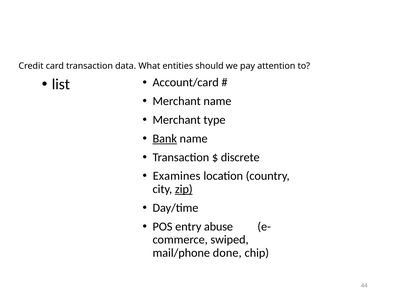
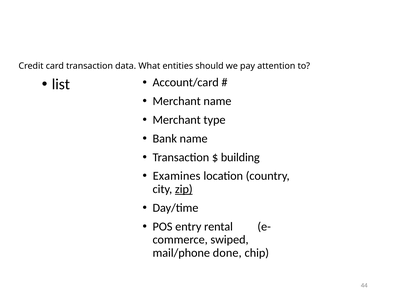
Bank underline: present -> none (165, 139)
discrete: discrete -> building (240, 157)
abuse: abuse -> rental (218, 227)
